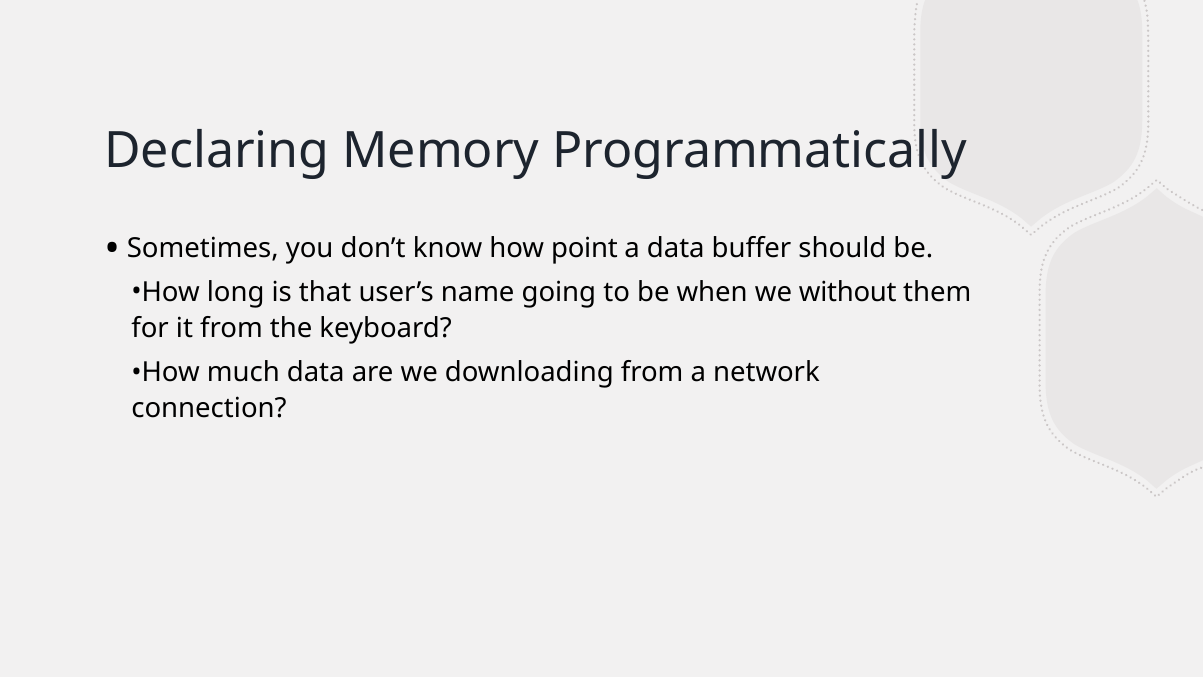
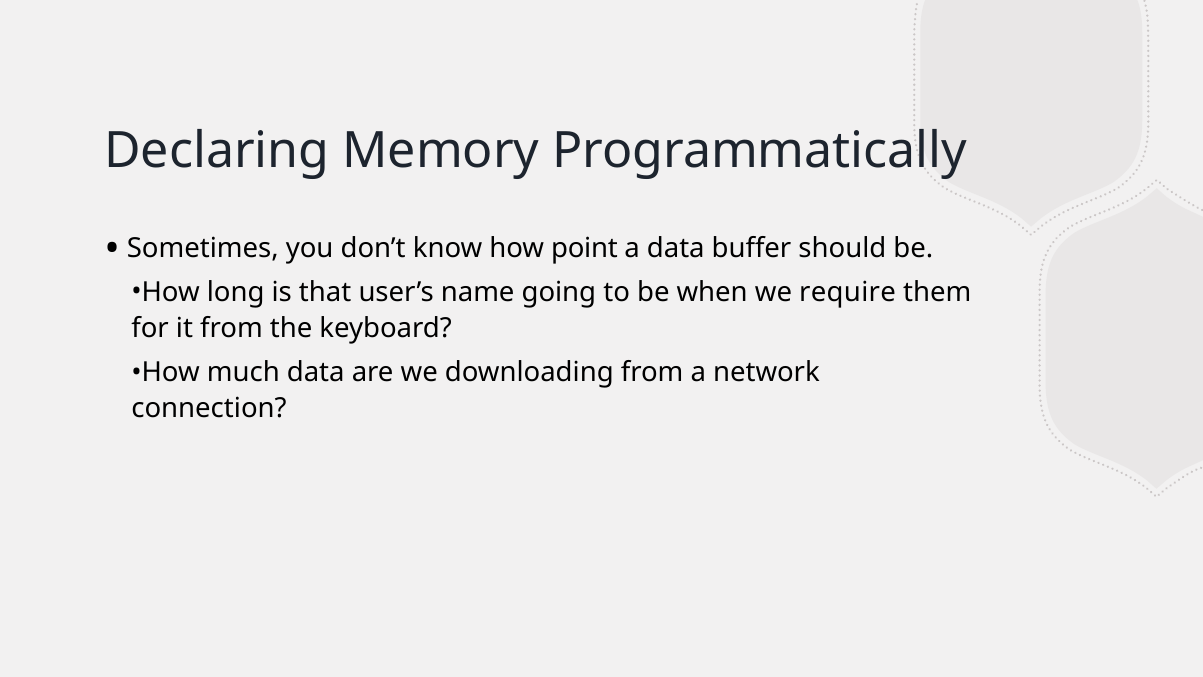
without: without -> require (848, 292)
